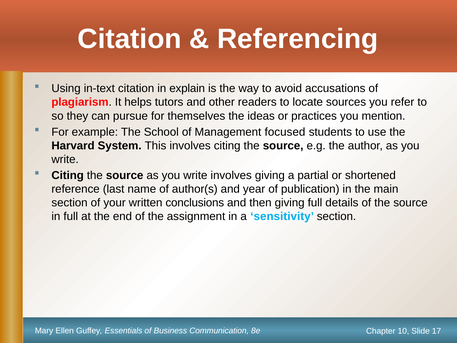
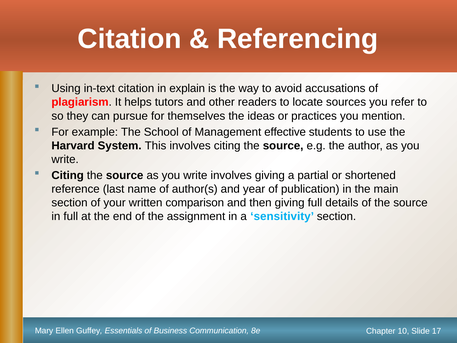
focused: focused -> effective (285, 132)
conclusions: conclusions -> comparison (195, 203)
